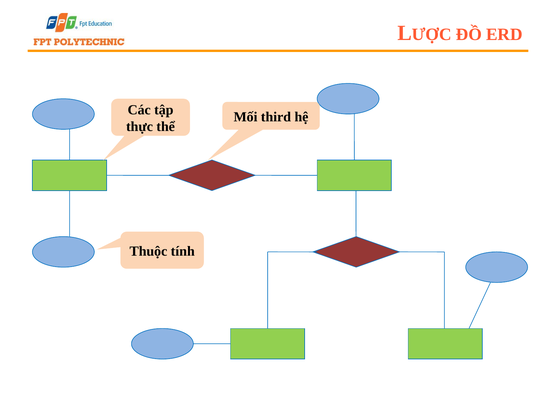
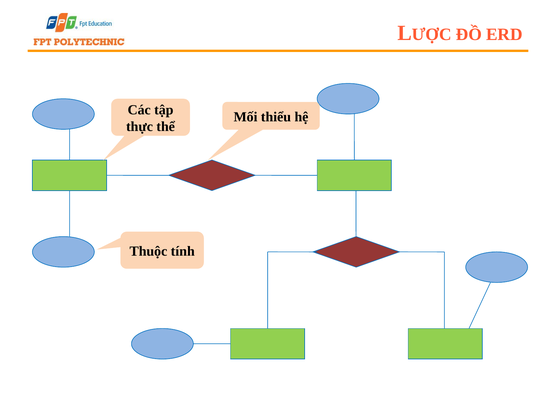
third: third -> thiểu (276, 117)
